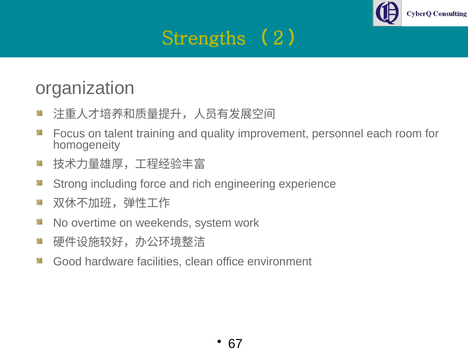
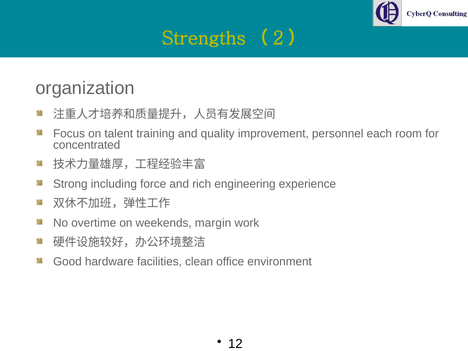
homogeneity: homogeneity -> concentrated (87, 145)
system: system -> margin (213, 223)
67: 67 -> 12 (235, 344)
